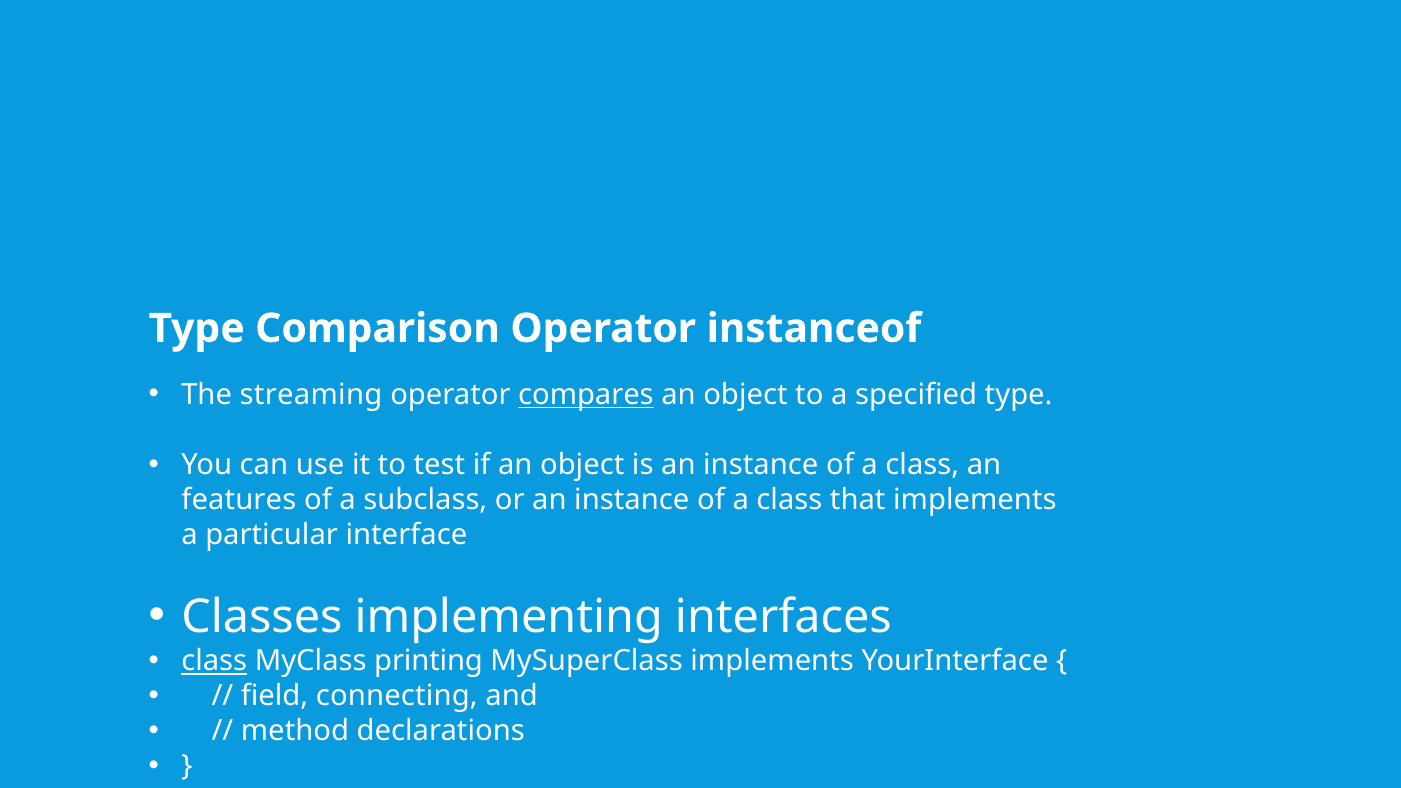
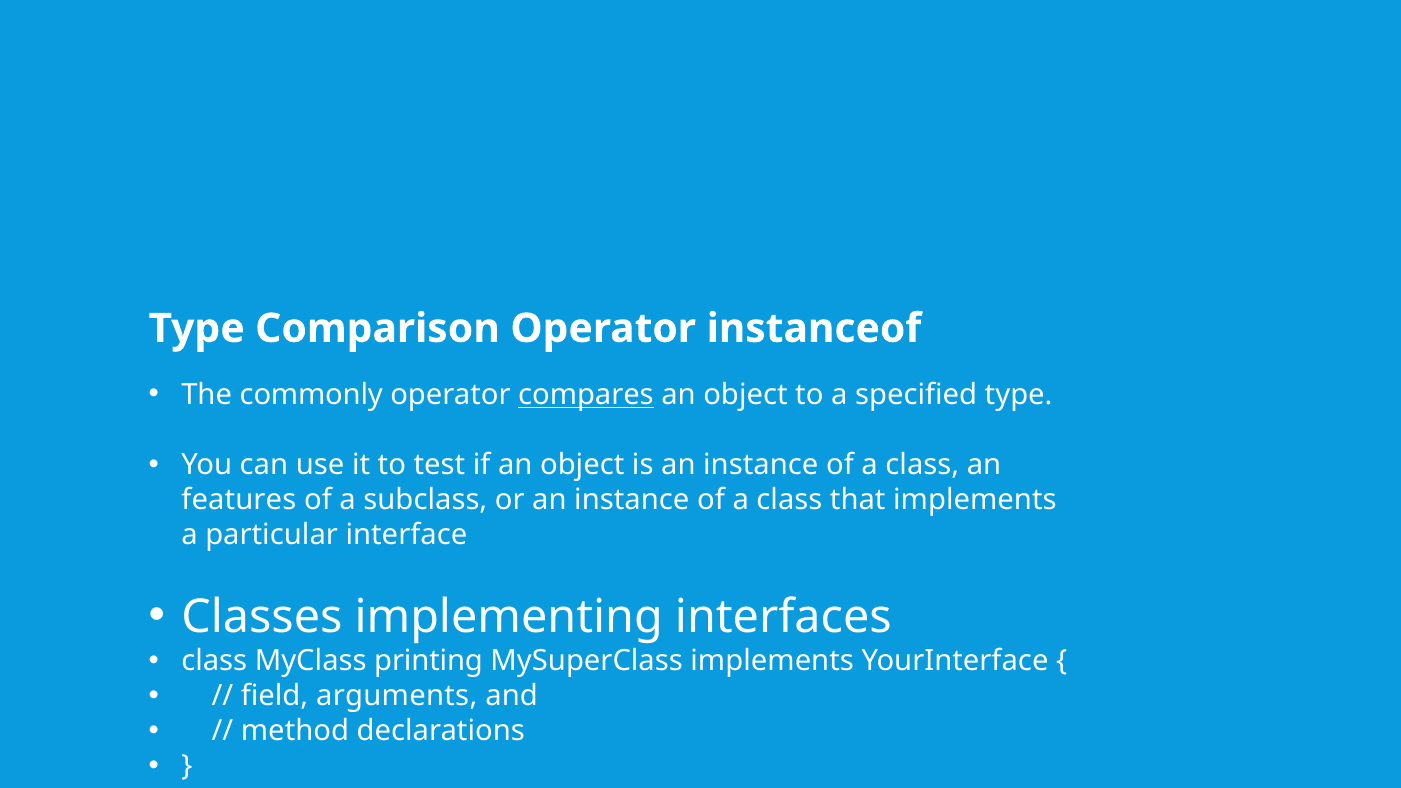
streaming: streaming -> commonly (311, 395)
class underline: present -> none (214, 661)
connecting: connecting -> arguments (397, 696)
